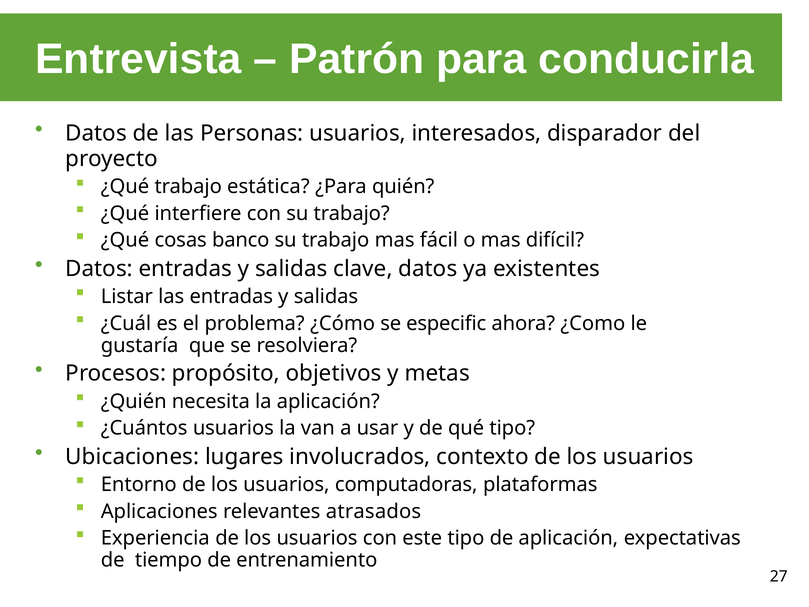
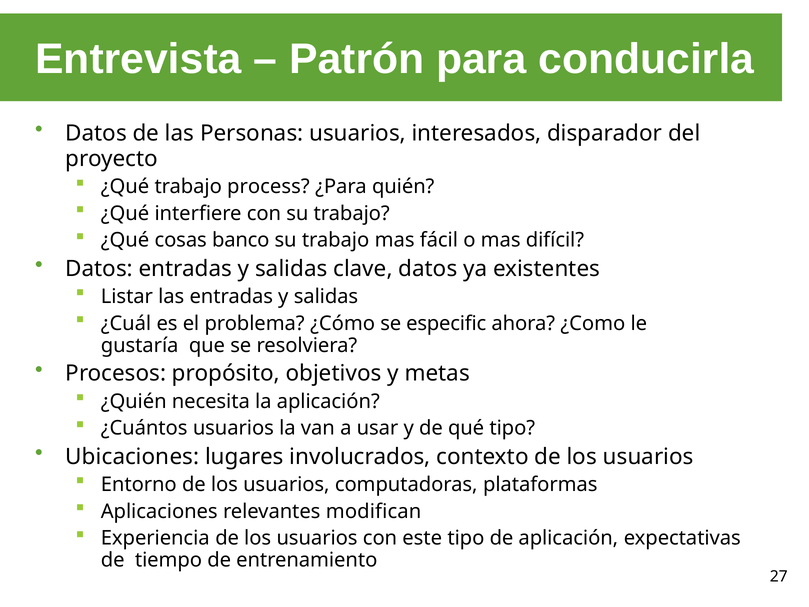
estática: estática -> process (268, 187)
atrasados: atrasados -> modifican (374, 511)
